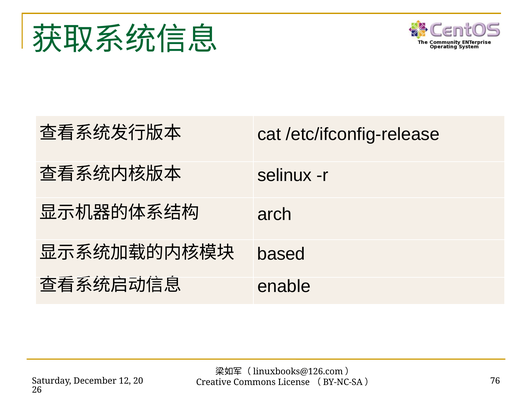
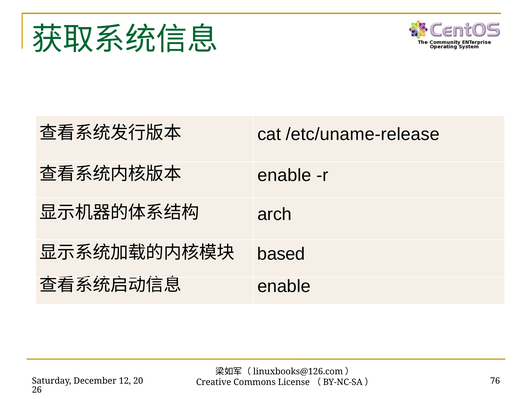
/etc/ifconfig-release: /etc/ifconfig-release -> /etc/uname-release (363, 134)
selinux: selinux -> enable (284, 175)
